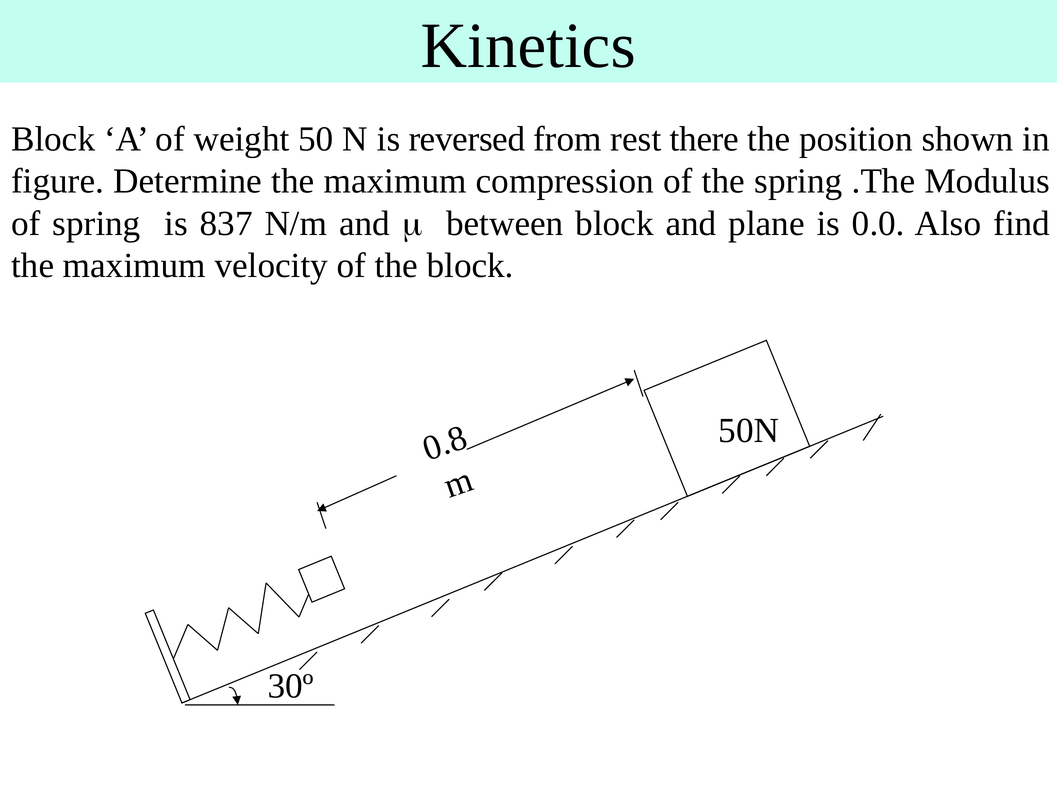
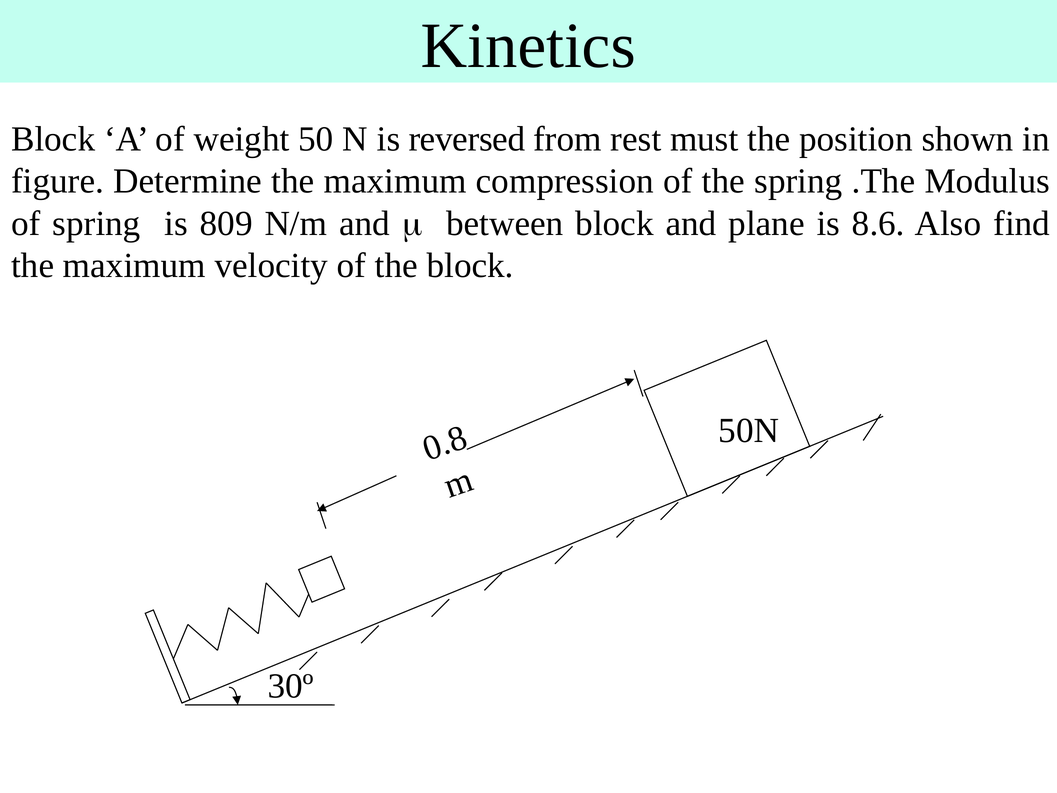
there: there -> must (704, 139)
837: 837 -> 809 (226, 223)
0.0: 0.0 -> 8.6 (878, 223)
